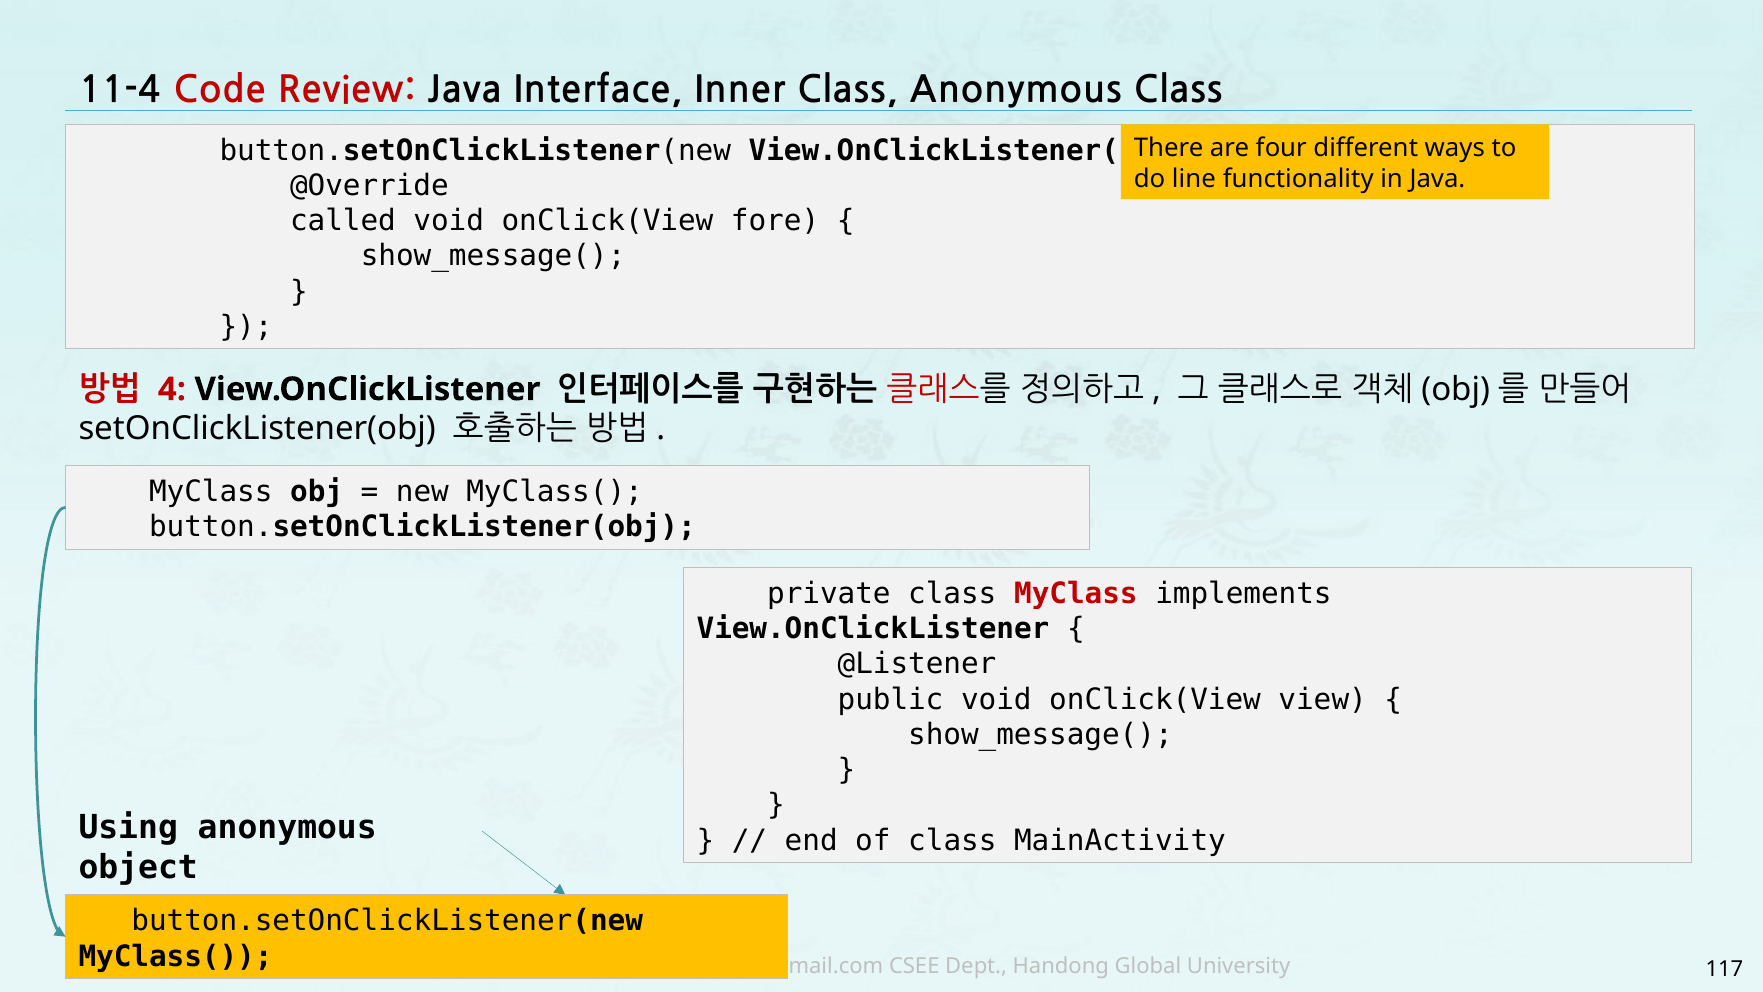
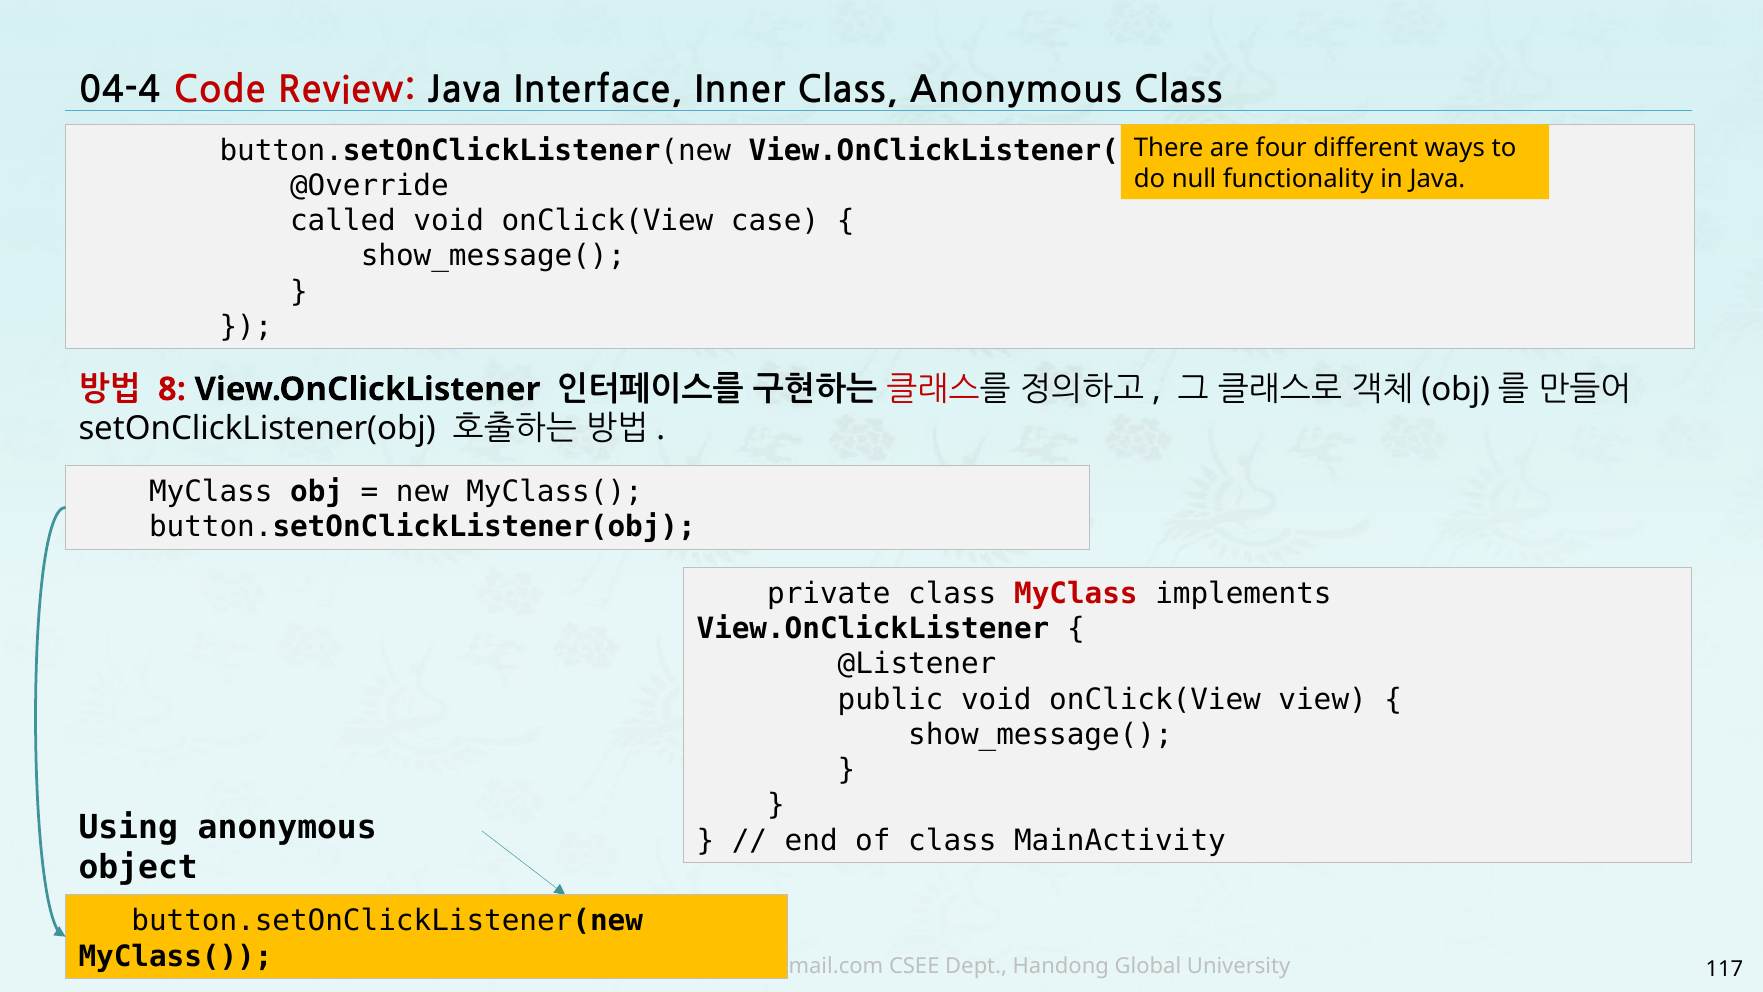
11-4: 11-4 -> 04-4 (120, 91)
line: line -> null (1194, 179)
fore: fore -> case (775, 221)
4: 4 -> 8 (172, 389)
